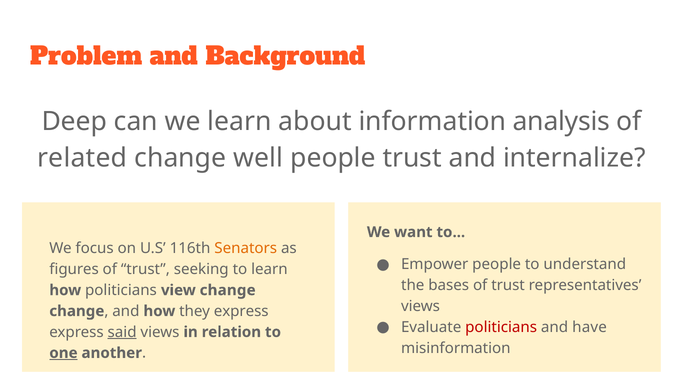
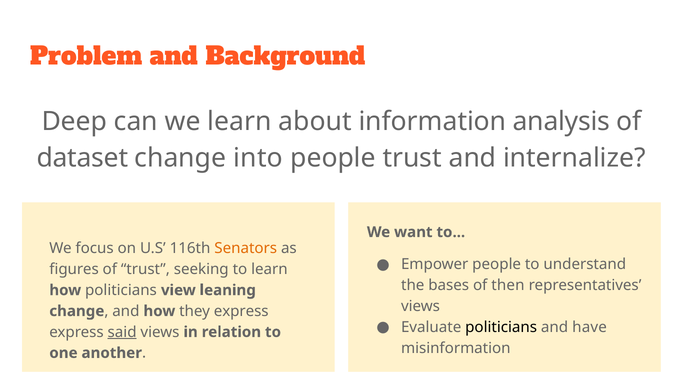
related: related -> dataset (82, 158)
well: well -> into (258, 158)
bases of trust: trust -> then (508, 285)
view change: change -> leaning (228, 290)
politicians colour: red -> black (501, 327)
one underline: present -> none (63, 353)
